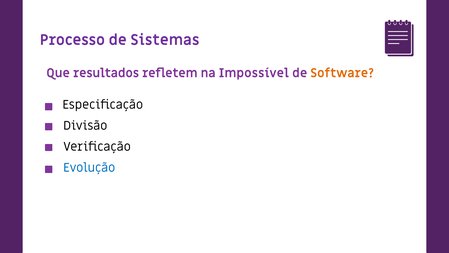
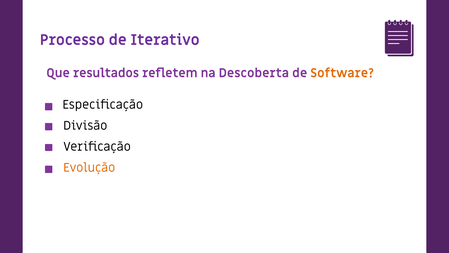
Sistemas: Sistemas -> Iterativo (165, 40)
Impossível: Impossível -> Descoberta (254, 73)
Evolução colour: blue -> orange (89, 167)
